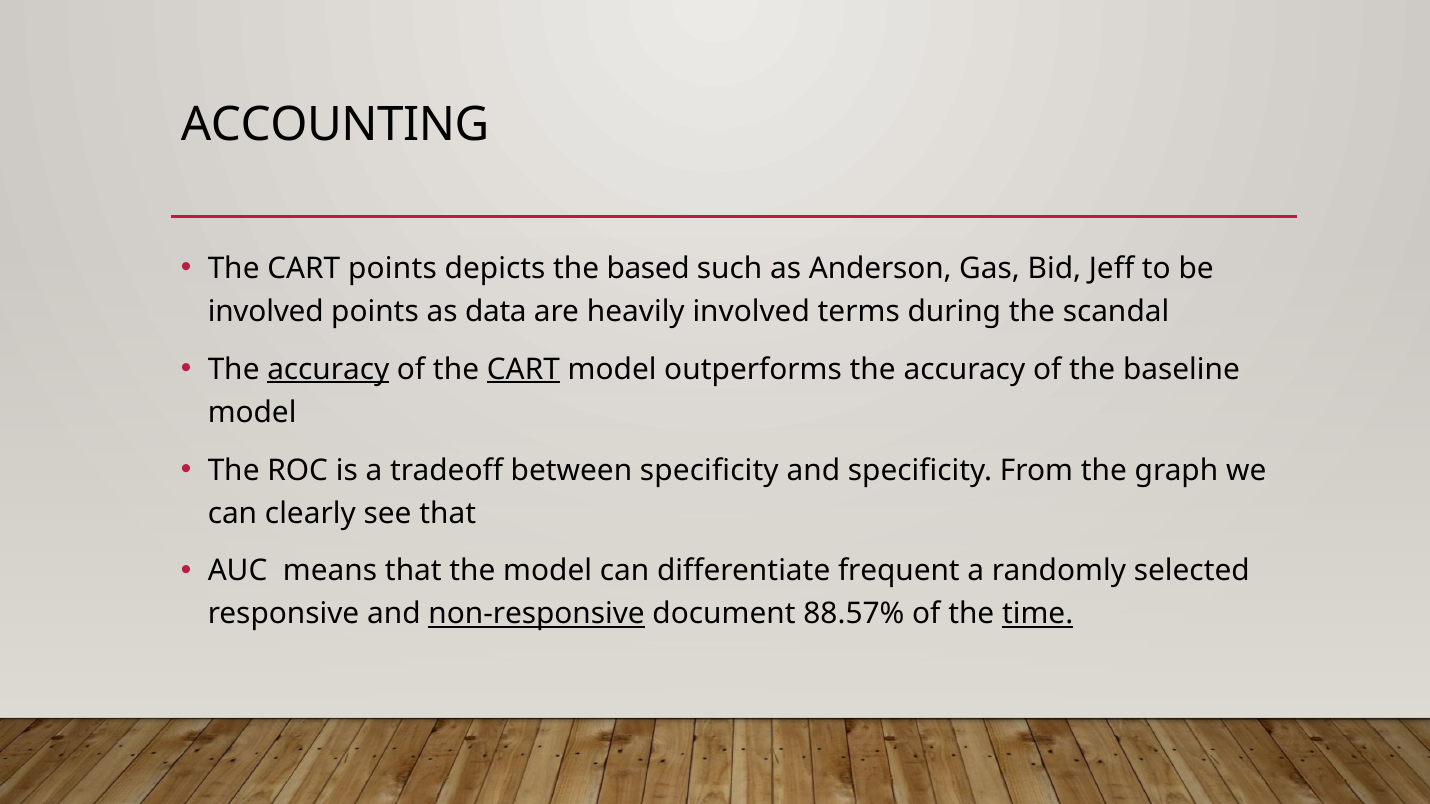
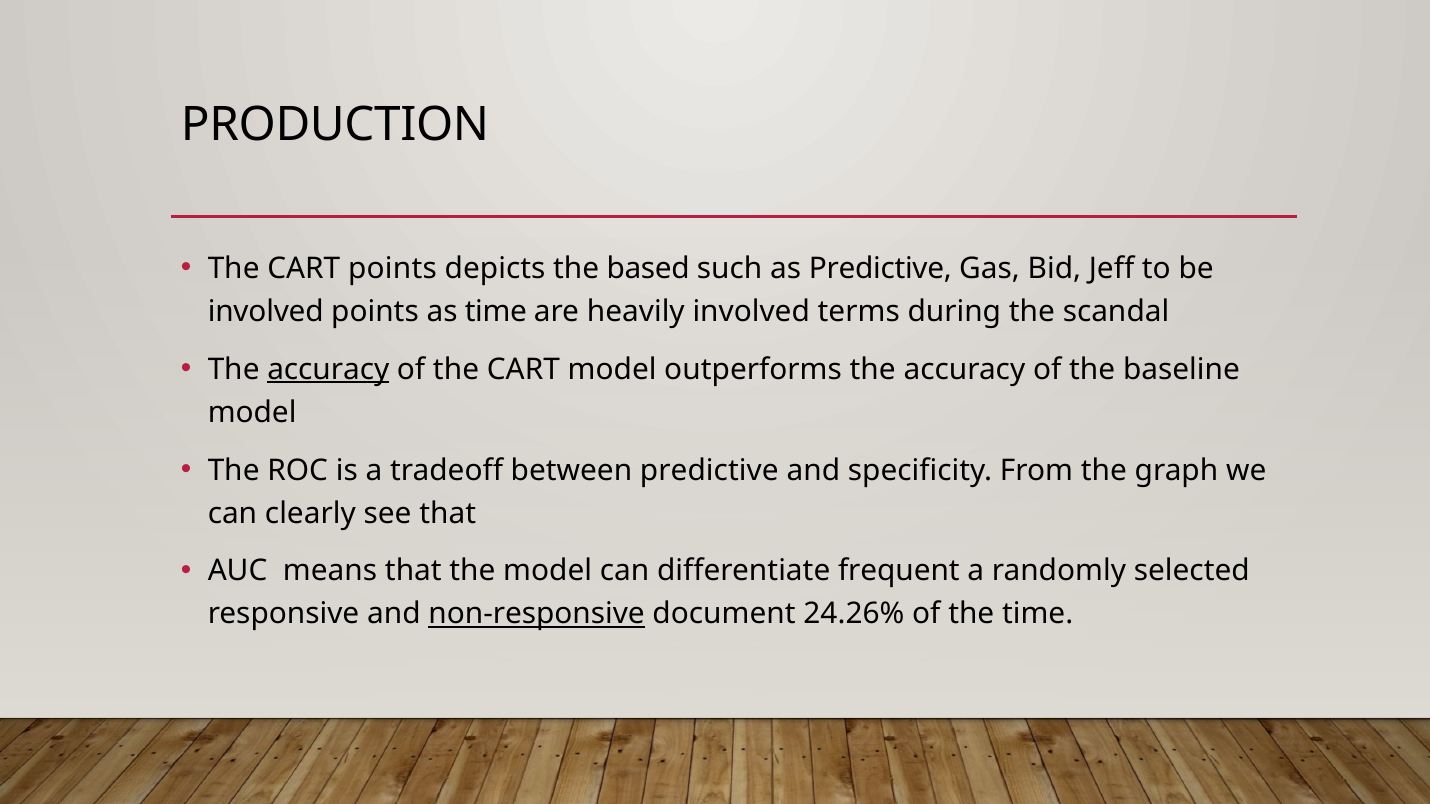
ACCOUNTING: ACCOUNTING -> PRODUCTION (335, 125)
as Anderson: Anderson -> Predictive (880, 269)
as data: data -> time (496, 312)
CART underline: present -> none (523, 370)
between specificity: specificity -> predictive (709, 471)
88.57%: 88.57% -> 24.26% (854, 614)
time underline: present -> none (1038, 614)
